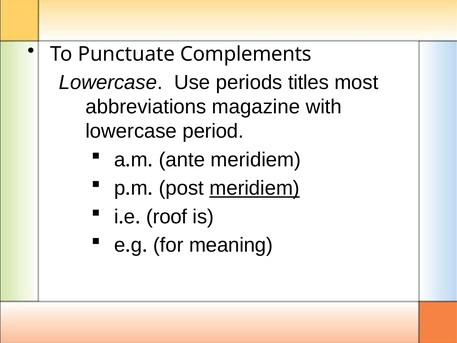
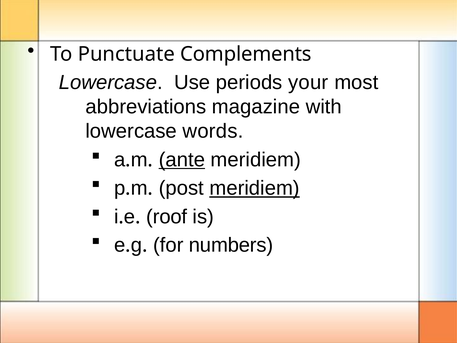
titles: titles -> your (308, 82)
period: period -> words (213, 131)
ante underline: none -> present (182, 160)
meaning: meaning -> numbers (231, 245)
